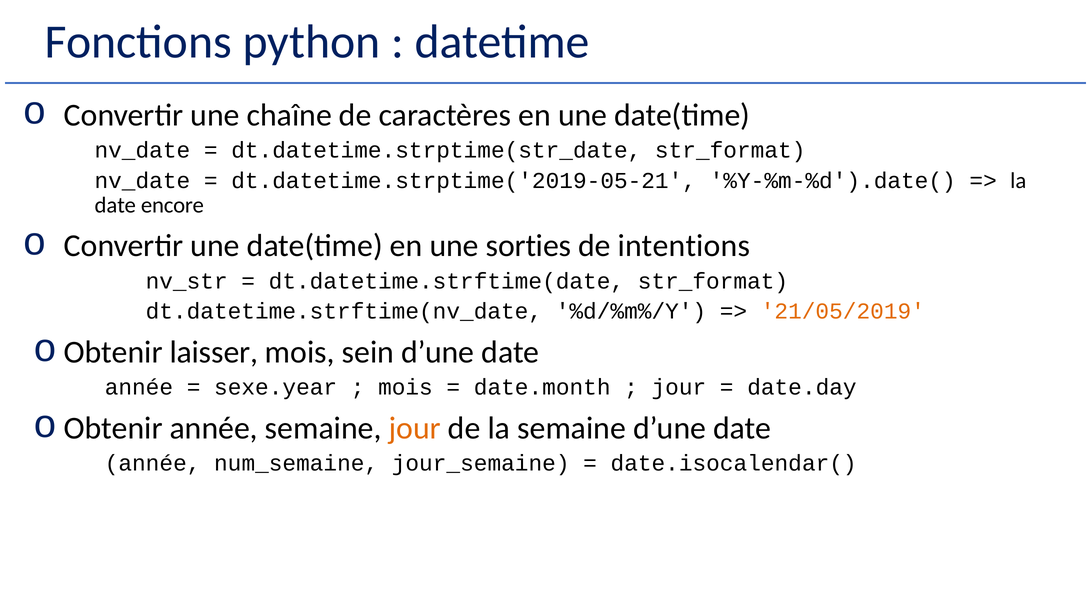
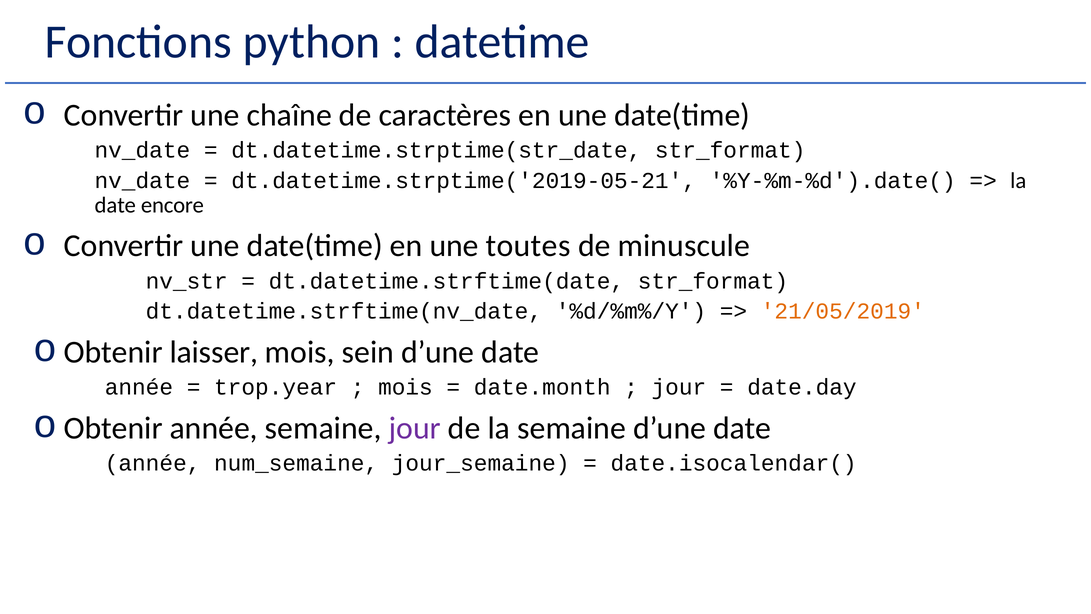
sorties: sorties -> toutes (528, 246)
intentions: intentions -> minuscule (684, 246)
sexe.year: sexe.year -> trop.year (276, 387)
jour colour: orange -> purple (415, 428)
